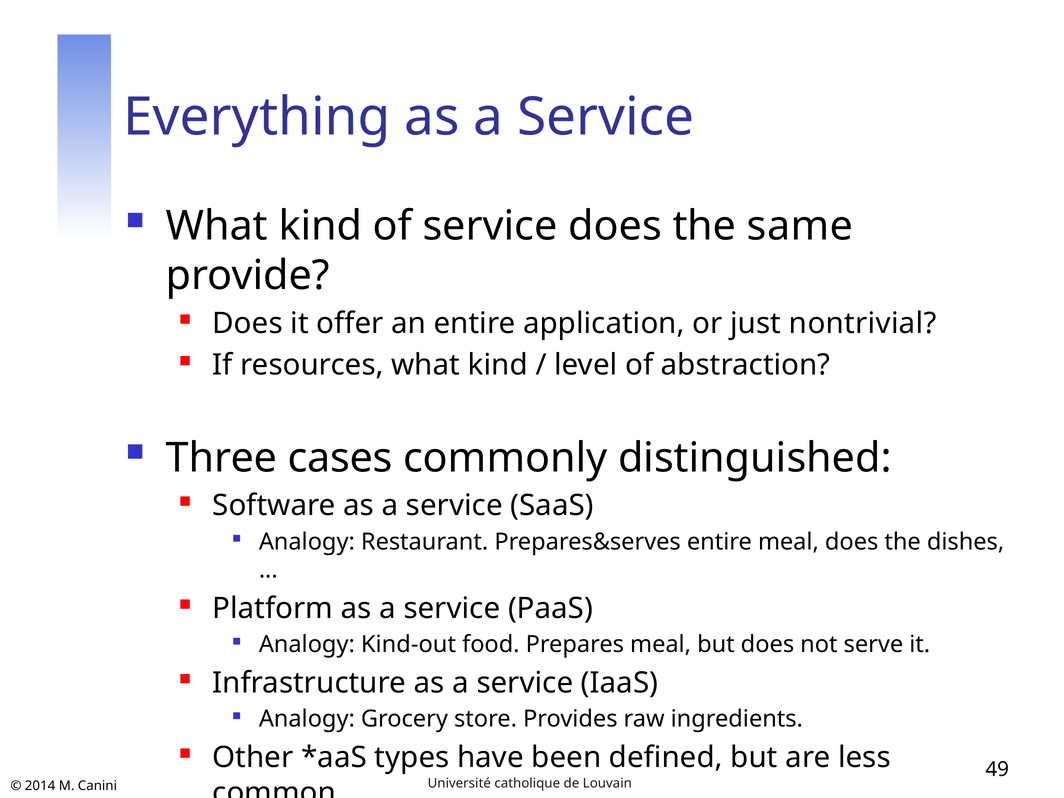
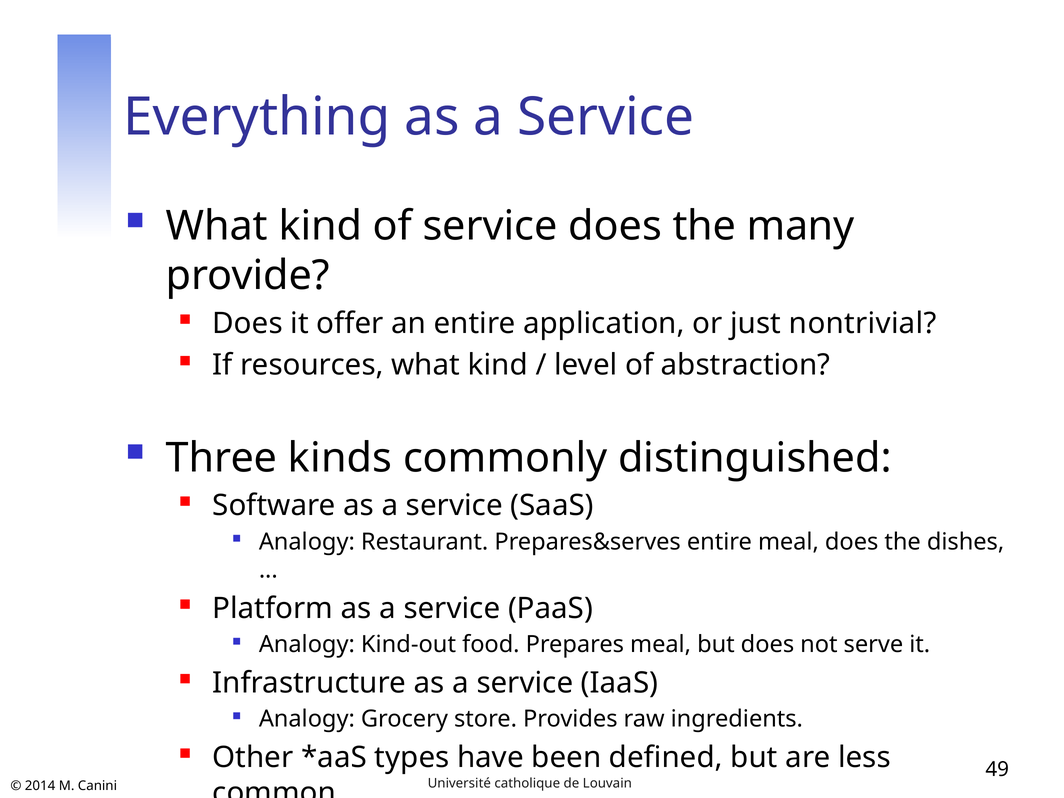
same: same -> many (800, 226)
cases: cases -> kinds (340, 458)
